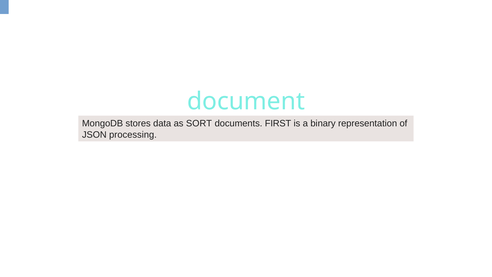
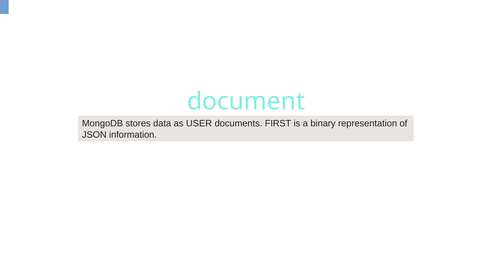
SORT: SORT -> USER (199, 123)
processing: processing -> information (133, 135)
